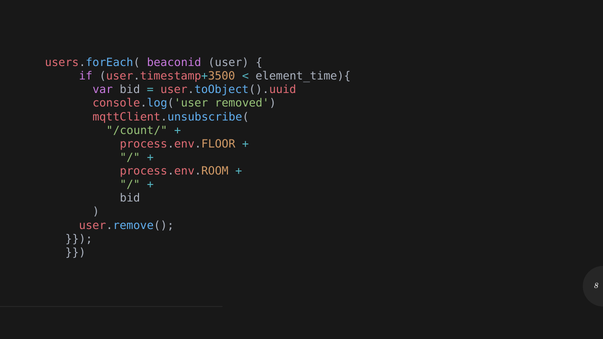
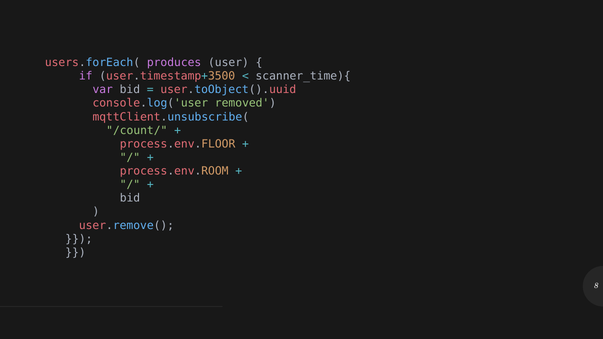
beaconid: beaconid -> produces (174, 63)
element_time){: element_time){ -> scanner_time){ (303, 76)
